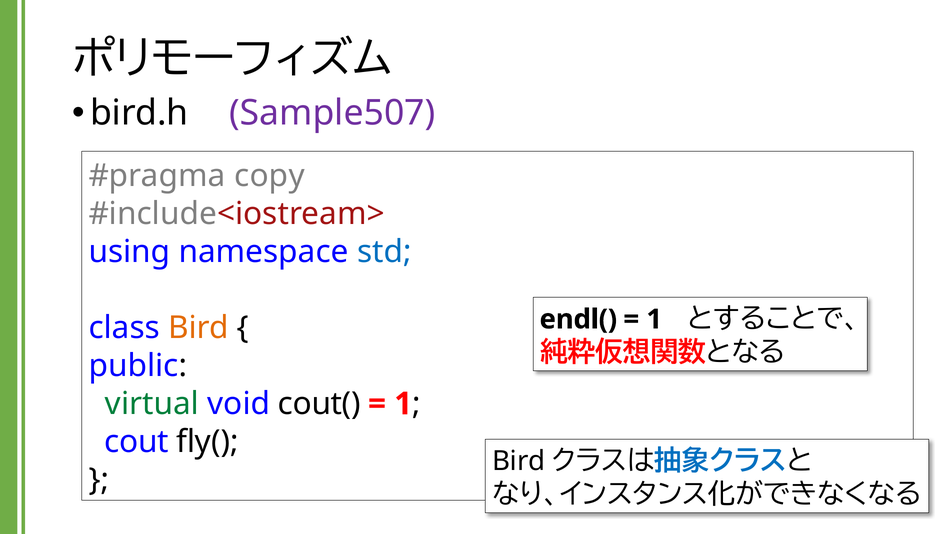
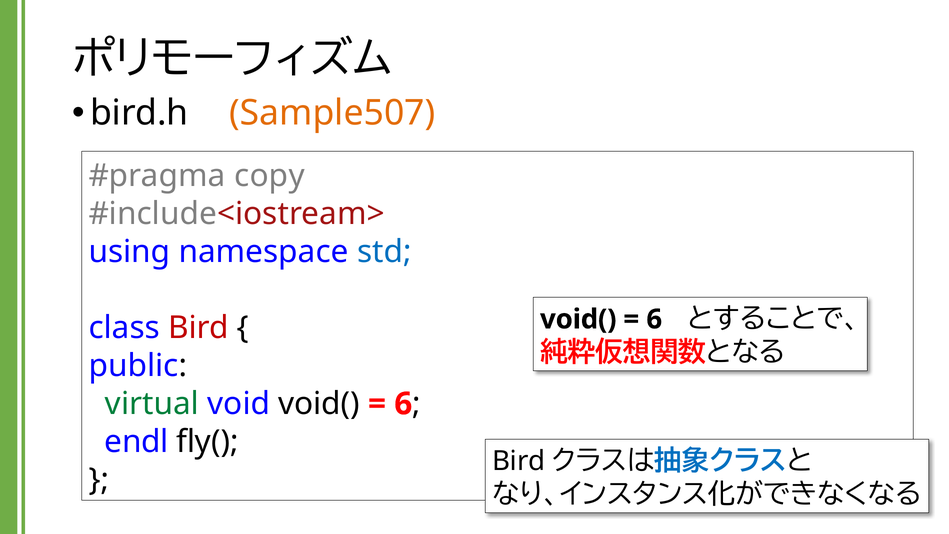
Sample507 colour: purple -> orange (332, 113)
endl(: endl( -> void( (578, 319)
1: 1 -> 6 (654, 319)
Bird colour: orange -> red (199, 328)
void cout(: cout( -> void( (319, 404)
1: 1 -> 6 (403, 404)
cout: cout -> endl (137, 442)
